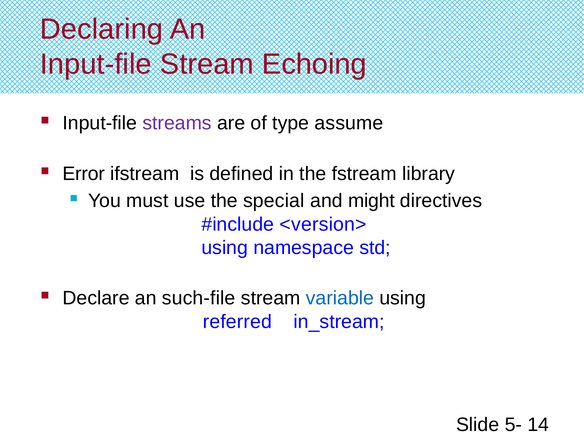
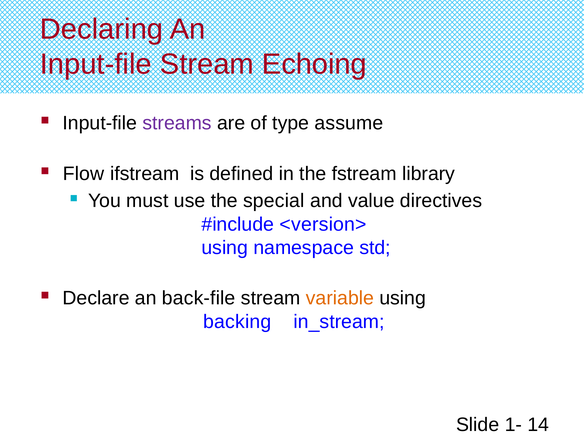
Error: Error -> Flow (84, 174)
might: might -> value (371, 201)
such-file: such-file -> back-file (199, 298)
variable colour: blue -> orange (340, 298)
referred: referred -> backing (237, 322)
5-: 5- -> 1- (513, 425)
